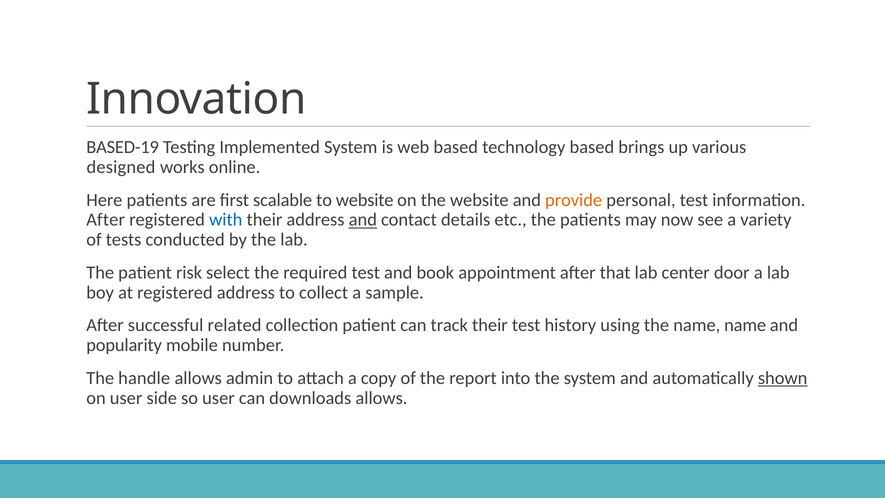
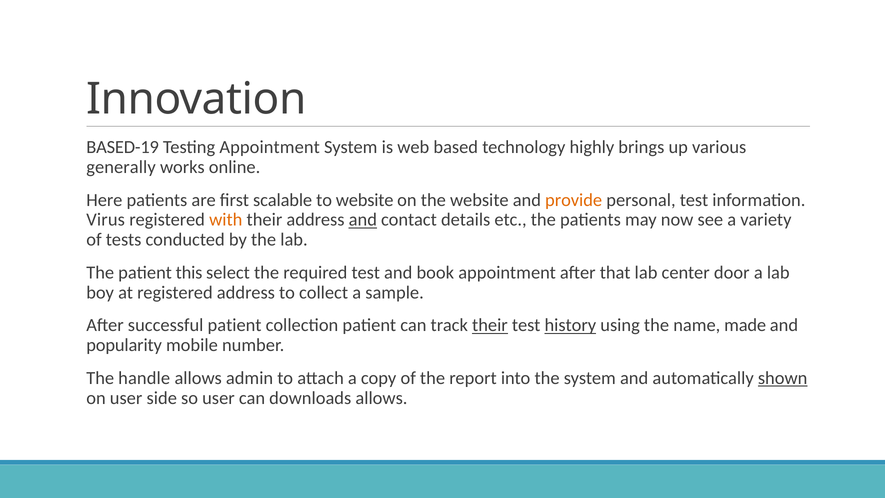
Testing Implemented: Implemented -> Appointment (270, 147)
technology based: based -> highly (592, 147)
designed: designed -> generally (121, 167)
After: After -> Virus (106, 220)
with colour: blue -> orange (226, 220)
risk: risk -> this (189, 273)
successful related: related -> patient (235, 325)
their underline: none -> present (490, 325)
history underline: none -> present (570, 325)
name name: name -> made (745, 325)
